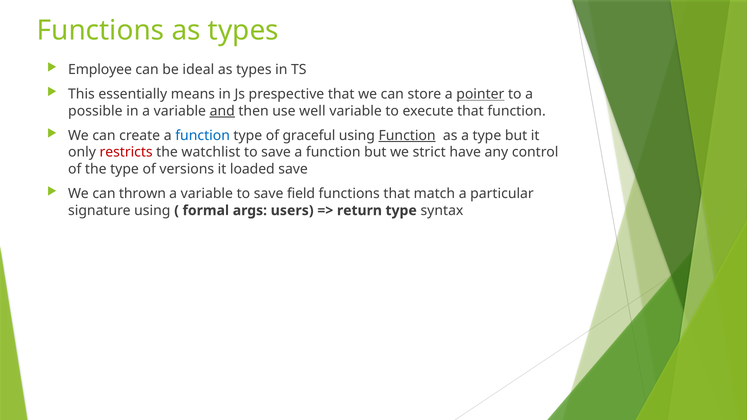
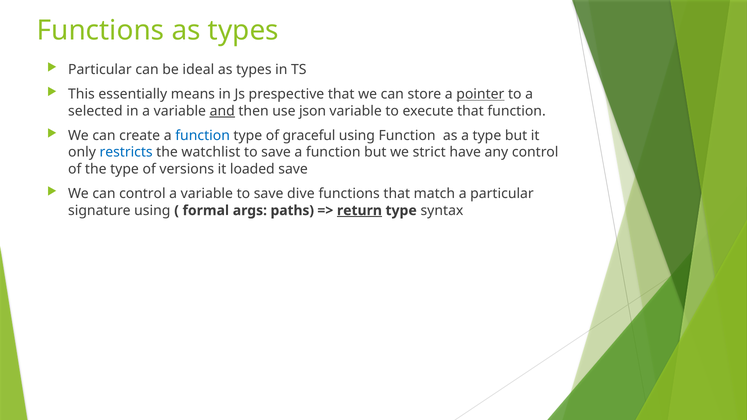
Employee: Employee -> Particular (100, 70)
possible: possible -> selected (95, 111)
well: well -> json (313, 111)
Function underline: present -> none (407, 136)
restricts colour: red -> blue (126, 152)
can thrown: thrown -> control (142, 194)
field: field -> dive (301, 194)
users: users -> paths (292, 211)
return underline: none -> present (359, 211)
